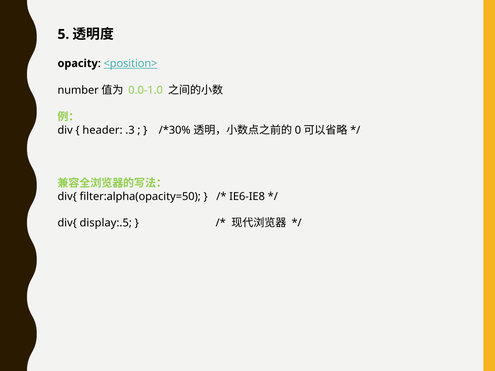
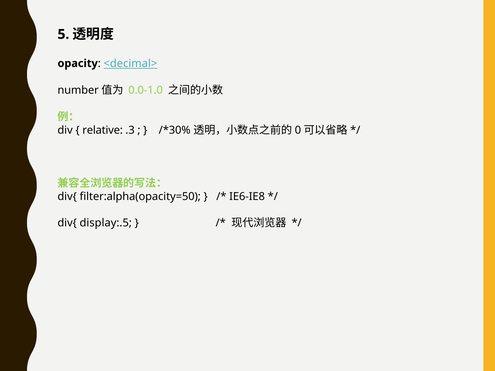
<position>: <position> -> <decimal> (130, 63)
header: header -> relative (103, 130)
